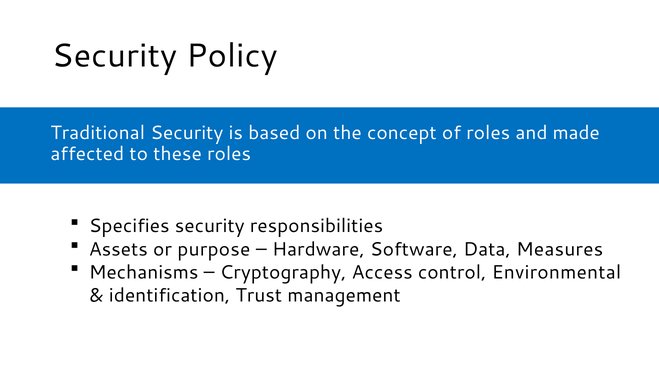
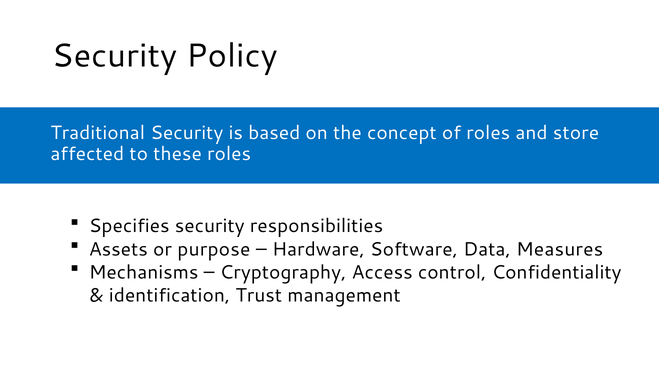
made: made -> store (576, 133)
Environmental: Environmental -> Confidentiality (557, 272)
